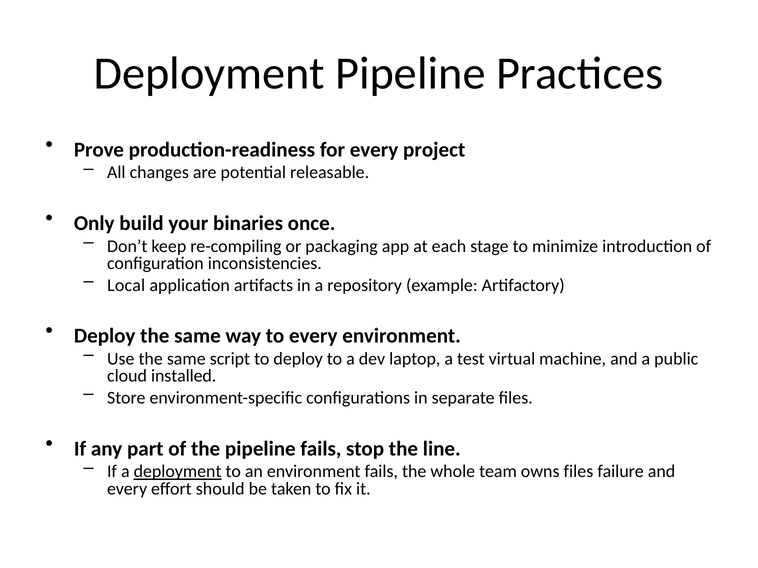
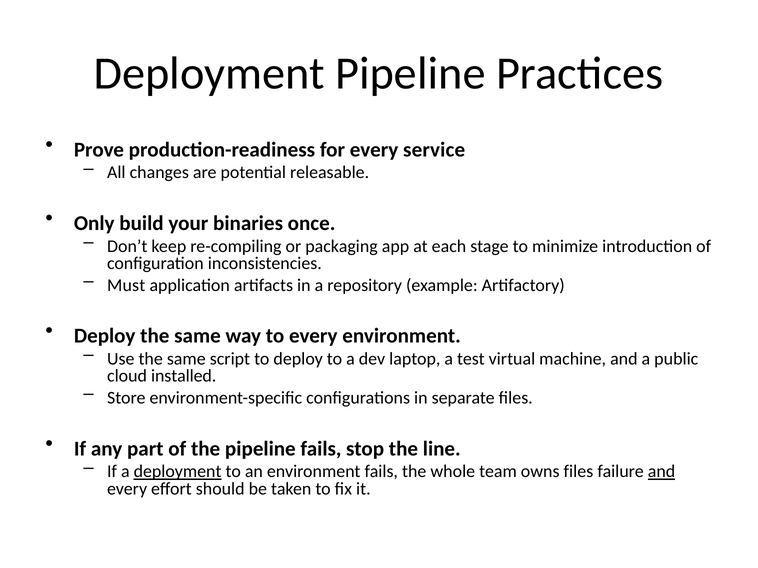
project: project -> service (434, 150)
Local: Local -> Must (126, 285)
and underline: none -> present (661, 472)
